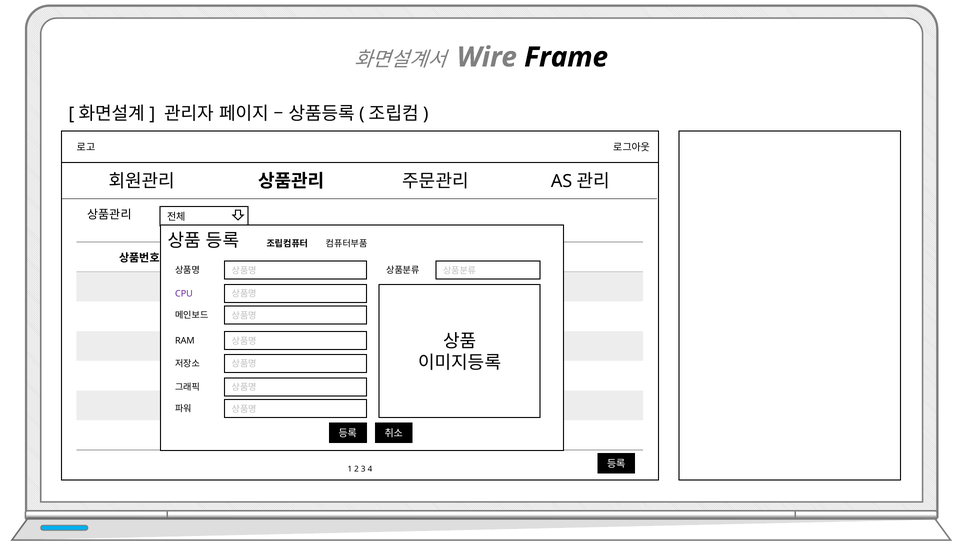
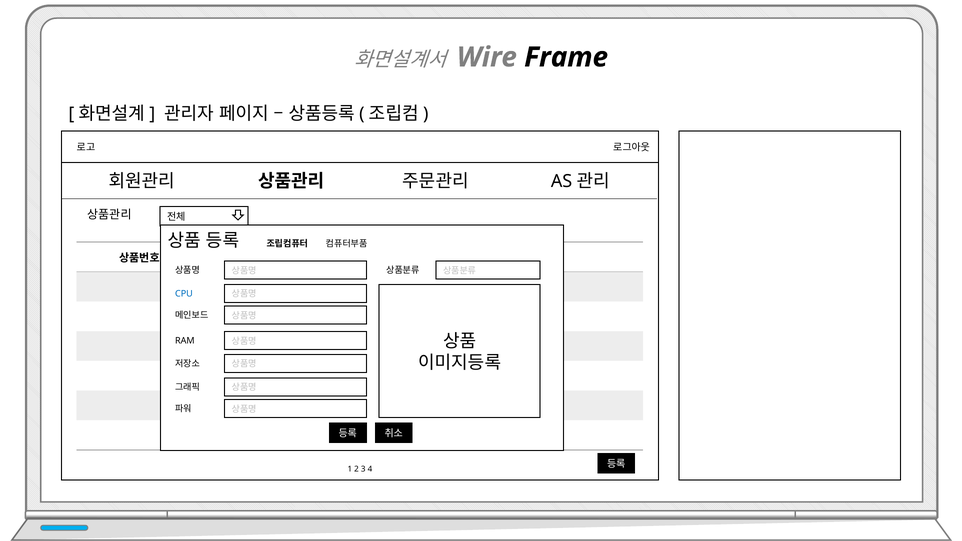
CPU colour: purple -> blue (184, 294)
